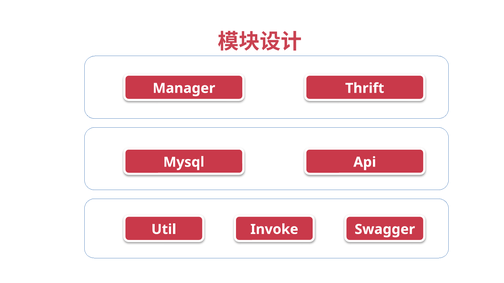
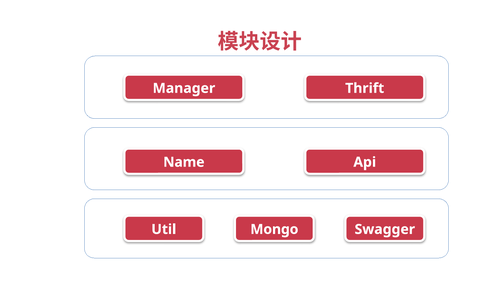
Mysql: Mysql -> Name (184, 162)
Invoke: Invoke -> Mongo (274, 230)
